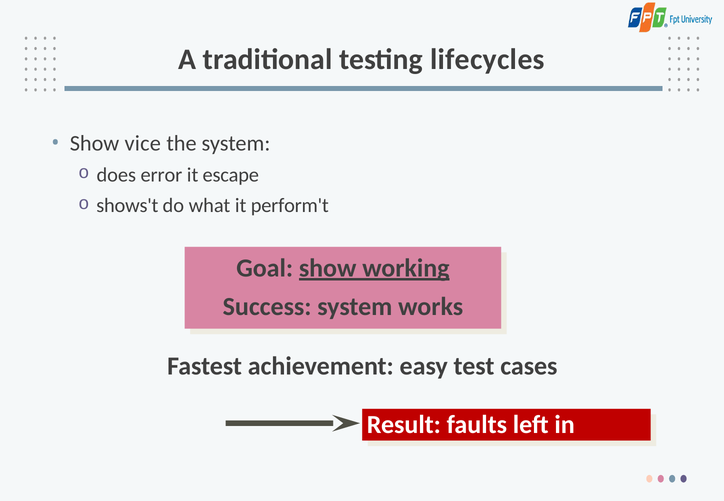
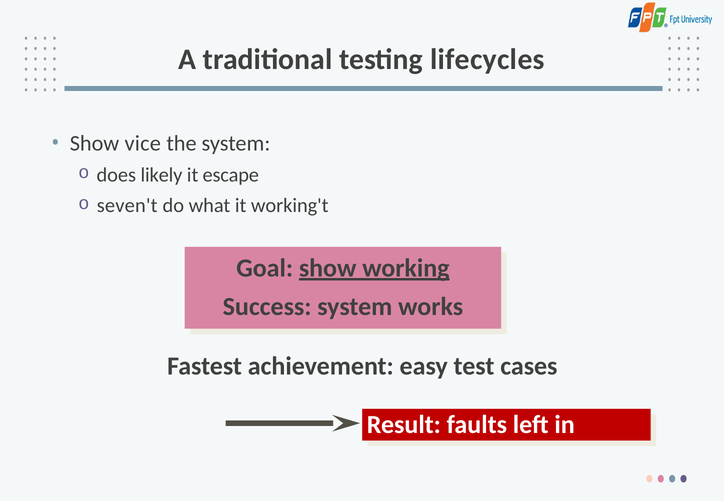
error: error -> likely (161, 175)
shows't: shows't -> seven't (127, 206)
perform't: perform't -> working't (290, 206)
